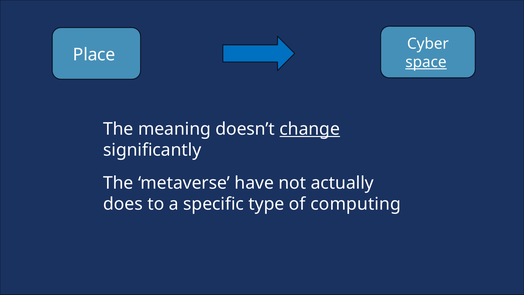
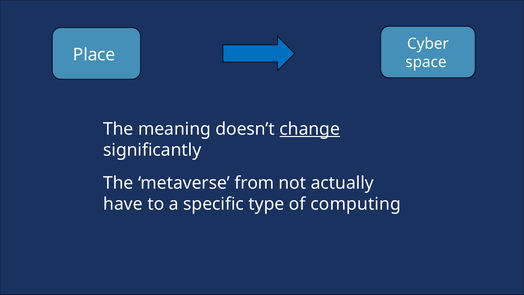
space underline: present -> none (426, 62)
have: have -> from (254, 183)
does: does -> have (123, 204)
